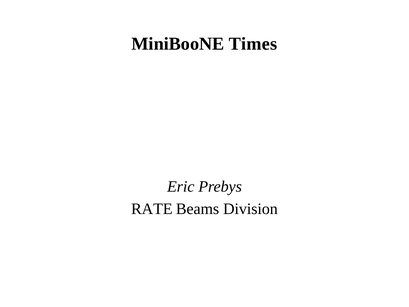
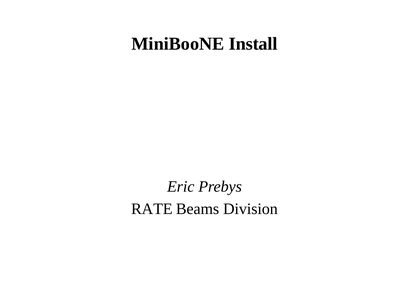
Times: Times -> Install (253, 44)
